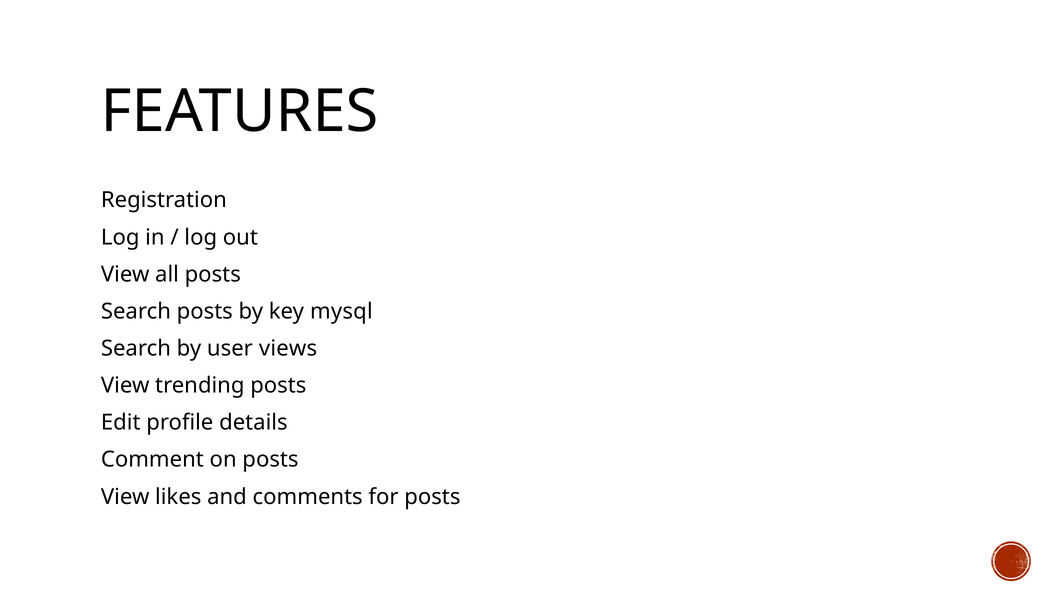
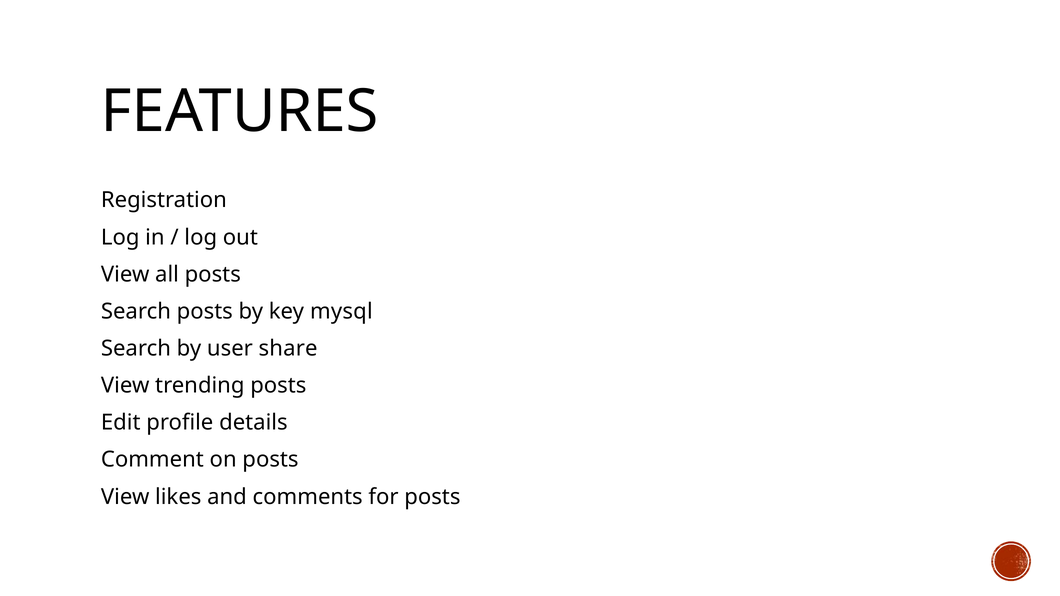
views: views -> share (288, 349)
